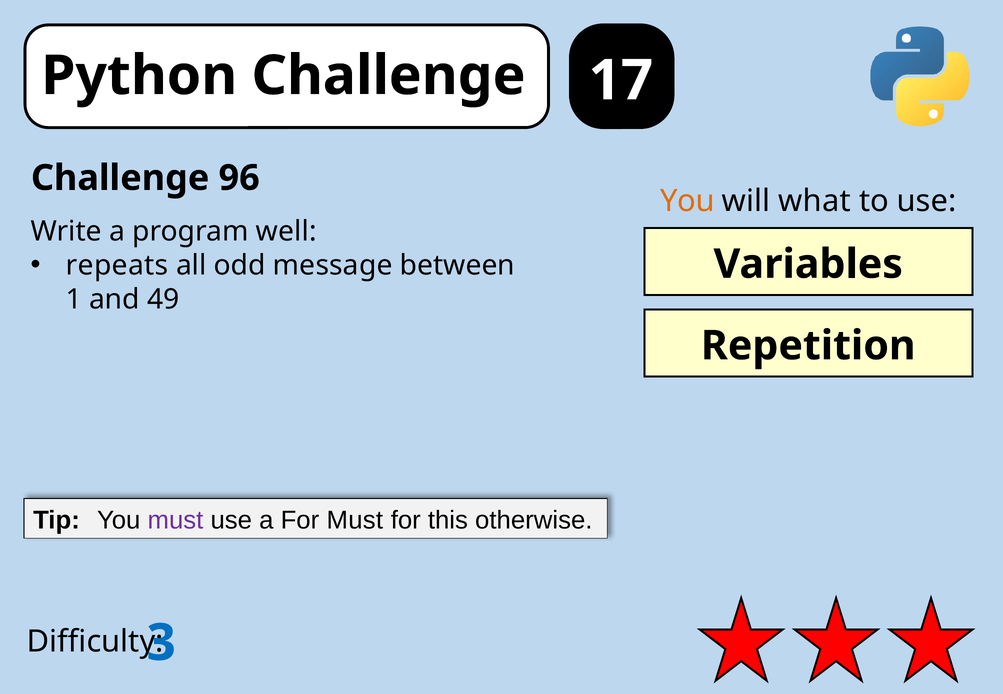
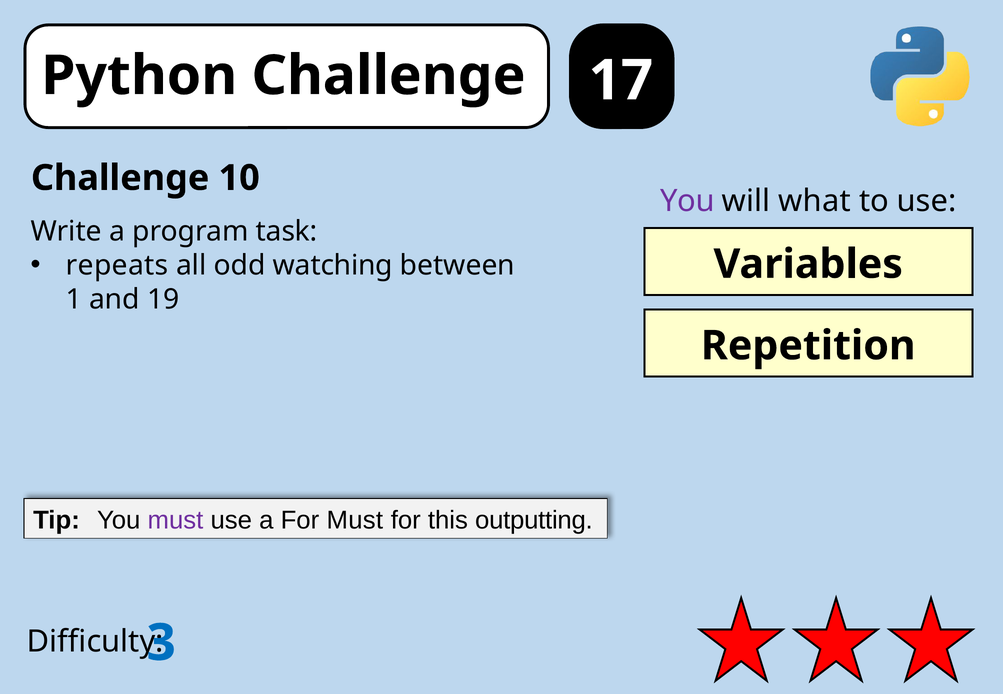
96: 96 -> 10 (239, 178)
You colour: orange -> purple (687, 201)
well: well -> task (287, 232)
message: message -> watching (333, 266)
49: 49 -> 19 (163, 299)
otherwise: otherwise -> outputting (534, 520)
